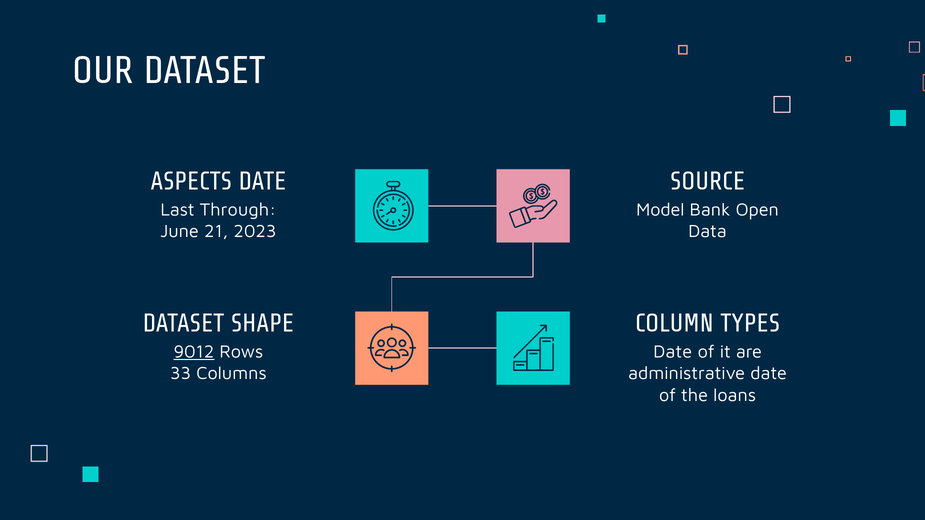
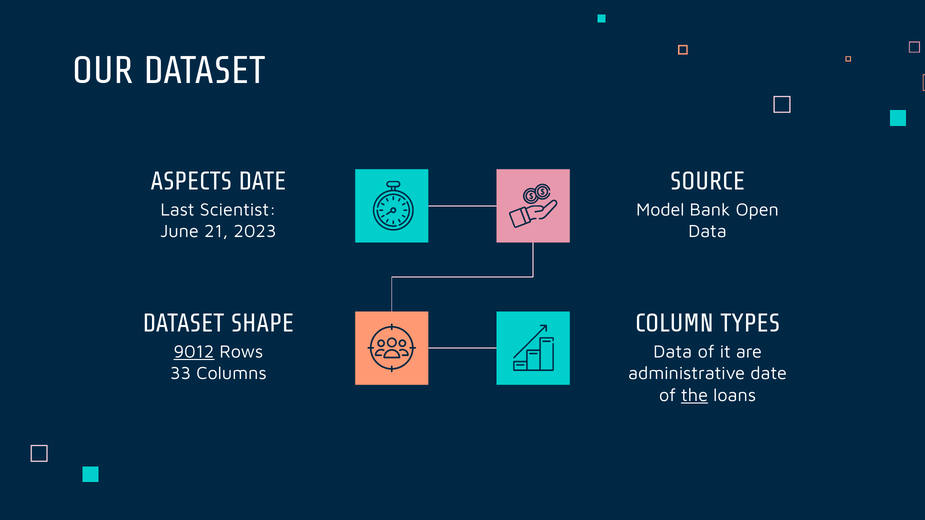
Through: Through -> Scientist (238, 210)
Date: Date -> Data (673, 352)
the underline: none -> present (695, 395)
